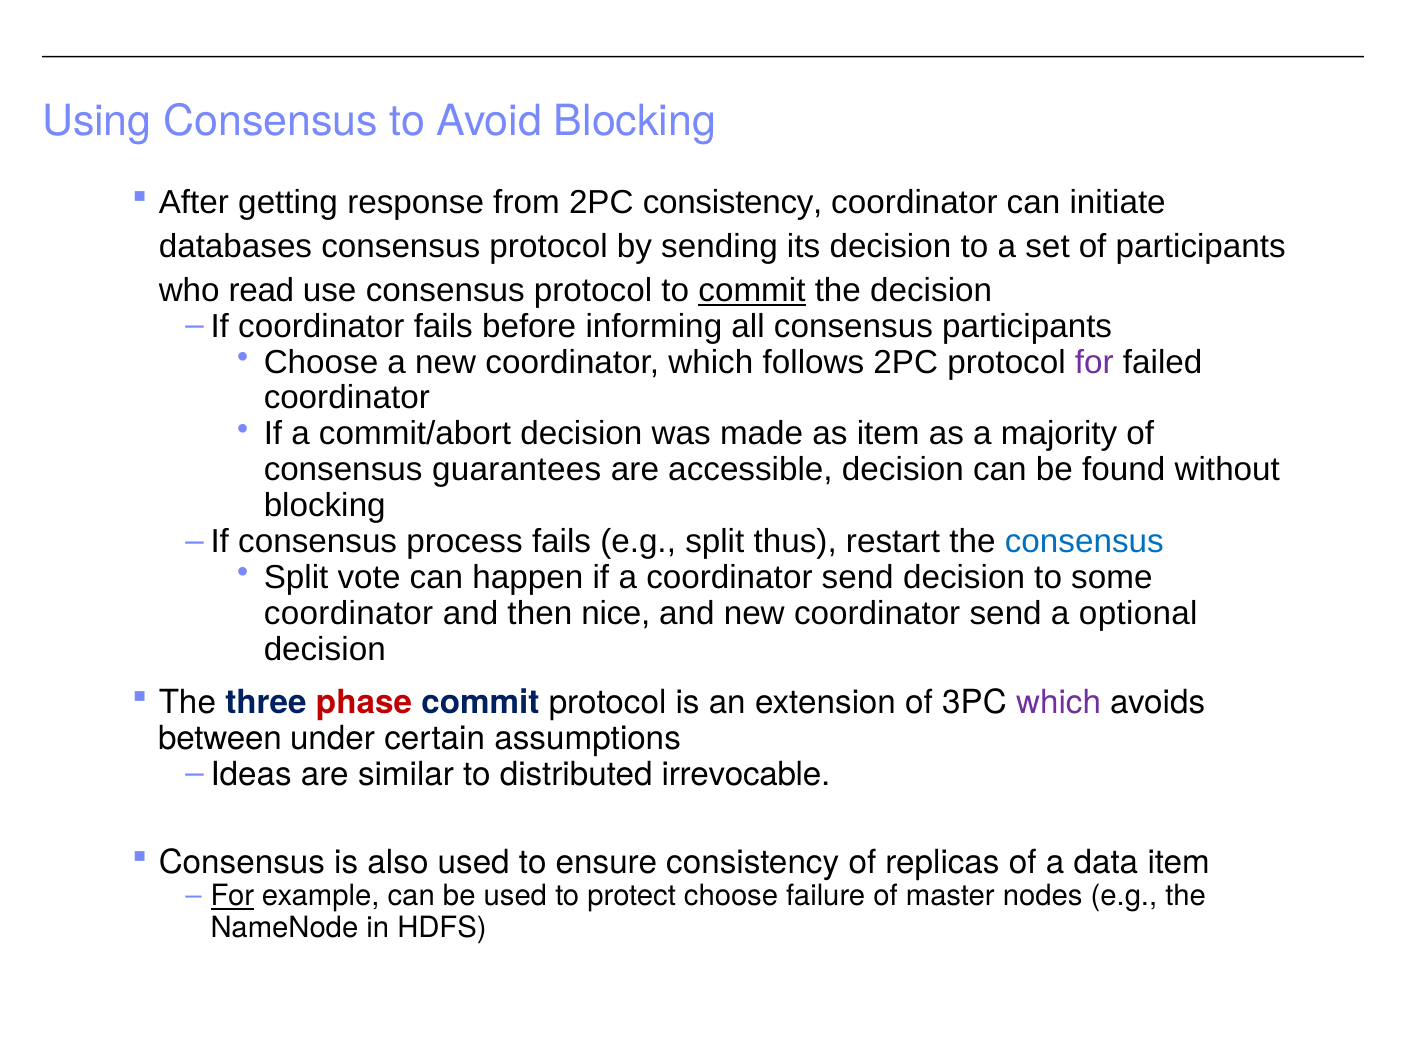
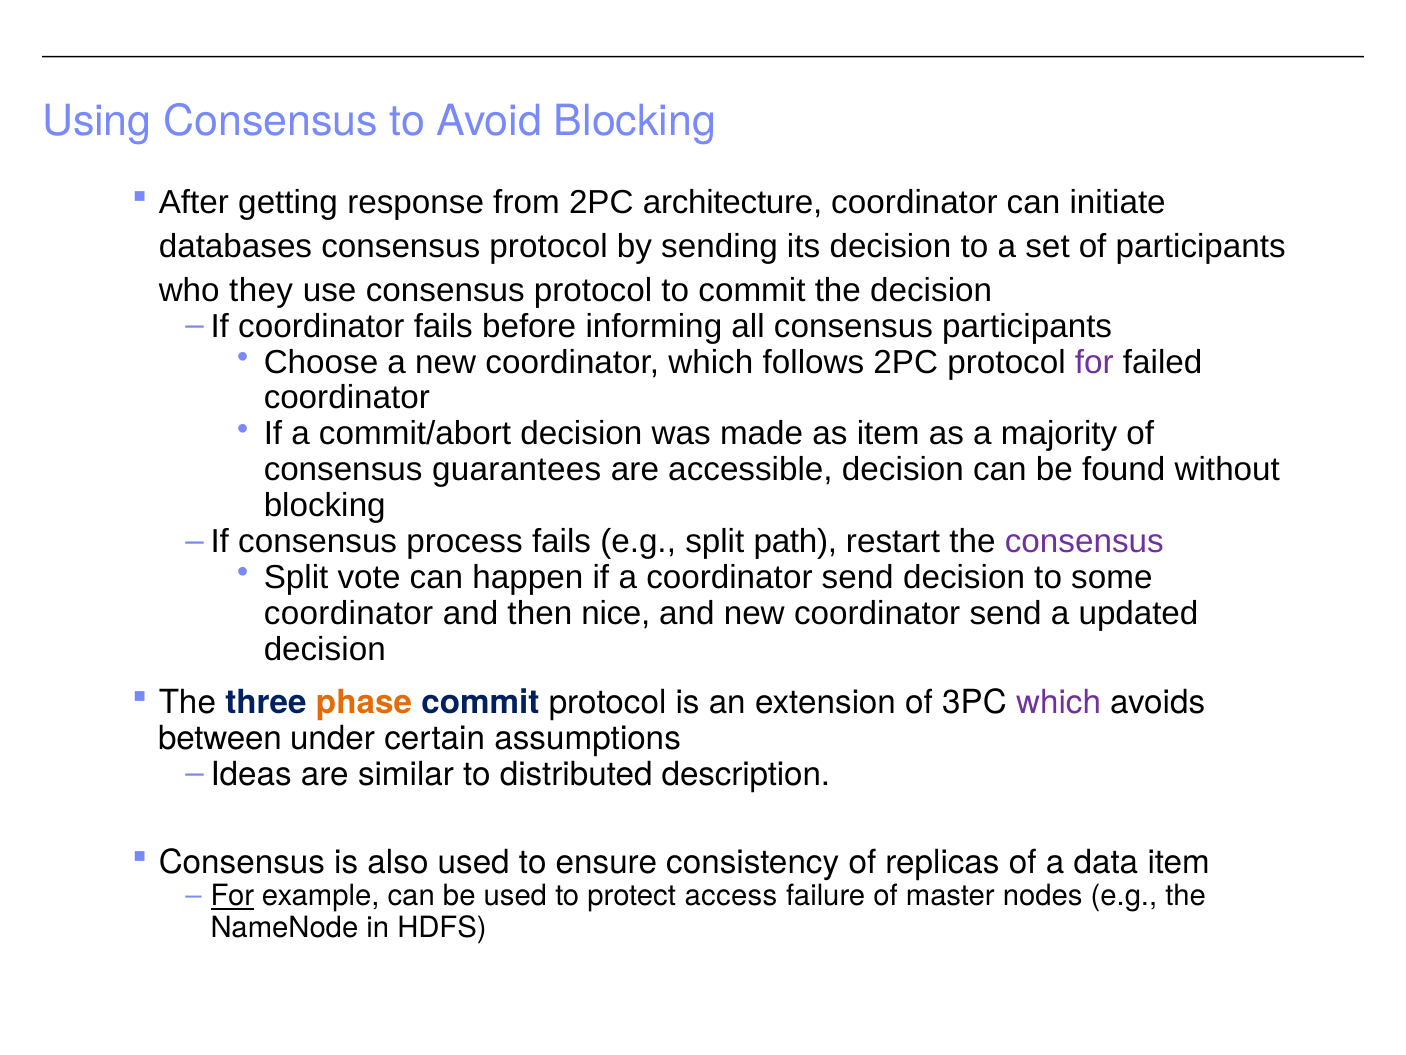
2PC consistency: consistency -> architecture (733, 203)
read: read -> they (261, 291)
commit underline: present -> none (752, 291)
thus: thus -> path (795, 542)
consensus colour: blue -> purple (1084, 542)
optional: optional -> updated (1138, 613)
phase colour: red -> orange (364, 702)
irrevocable: irrevocable -> description (746, 774)
protect choose: choose -> access (731, 896)
